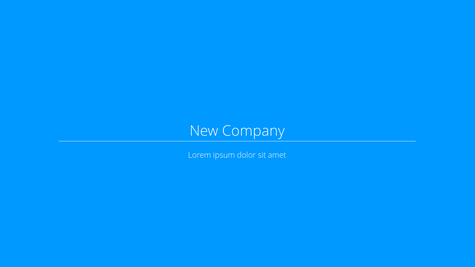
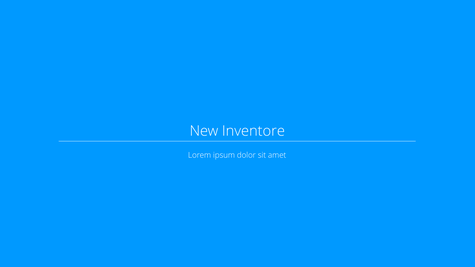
Company: Company -> Inventore (253, 131)
